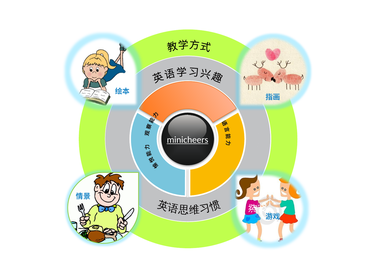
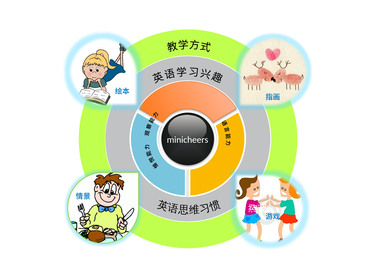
minicheers underline: present -> none (188, 140)
